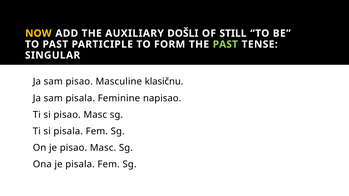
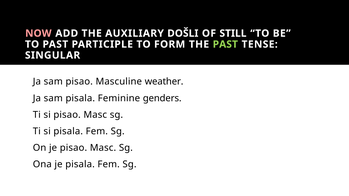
NOW colour: yellow -> pink (38, 33)
klasičnu: klasičnu -> weather (164, 82)
napisao: napisao -> genders (162, 98)
